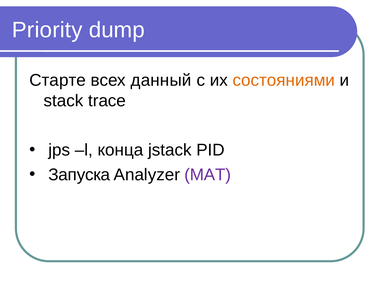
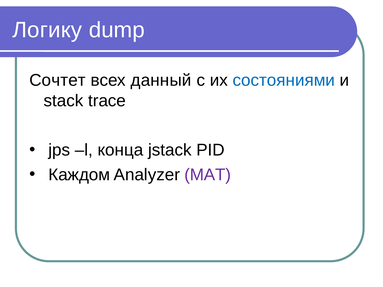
Priority: Priority -> Логику (47, 30)
Старте: Старте -> Сочтет (58, 80)
состояниями colour: orange -> blue (284, 80)
Запуска: Запуска -> Каждом (79, 175)
